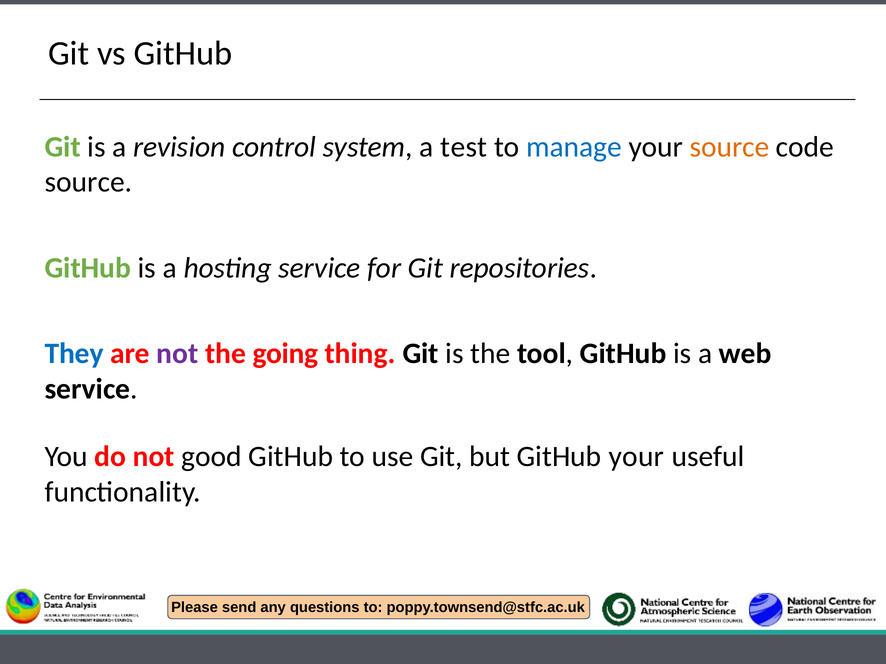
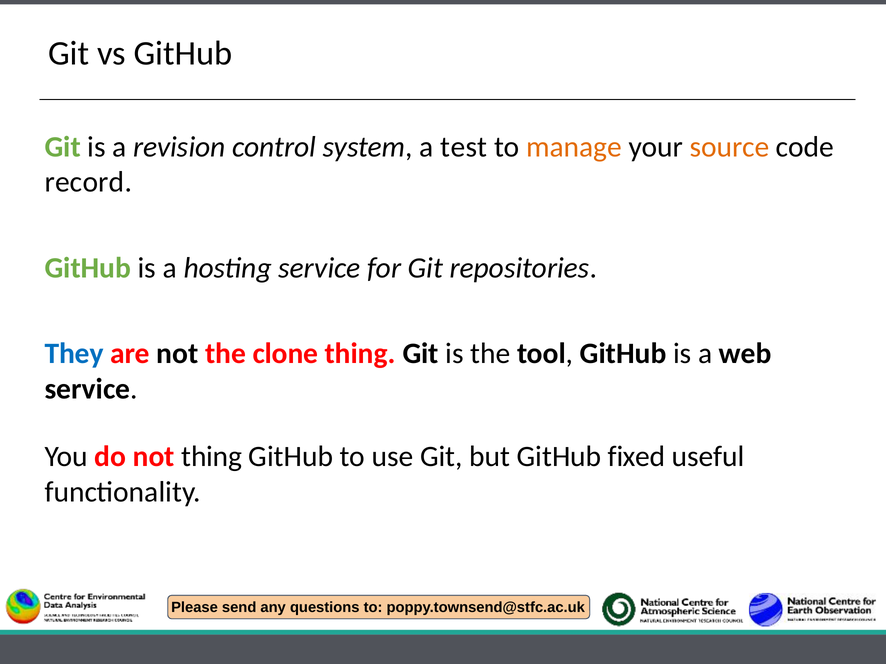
manage colour: blue -> orange (574, 147)
source: source -> record (88, 182)
not colour: purple -> black (177, 354)
going: going -> clone (285, 354)
not good: good -> thing (212, 457)
GitHub your: your -> fixed (637, 457)
